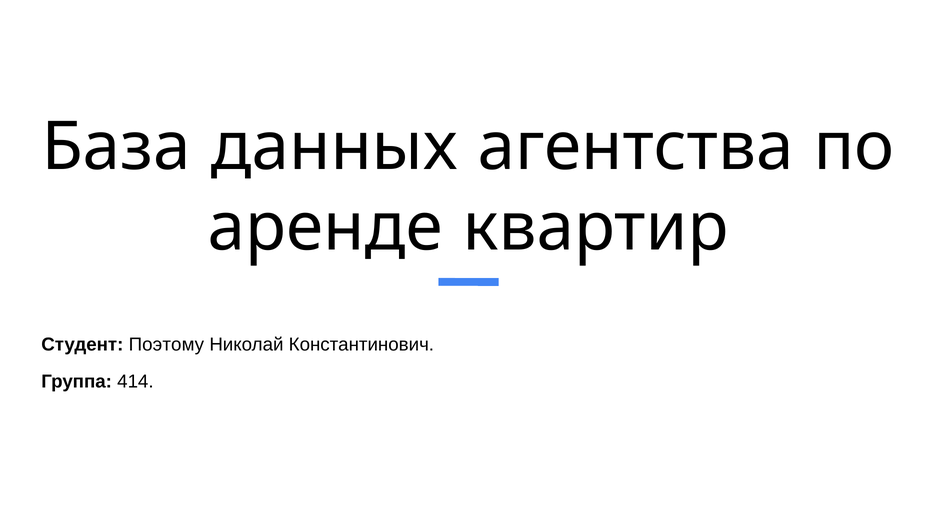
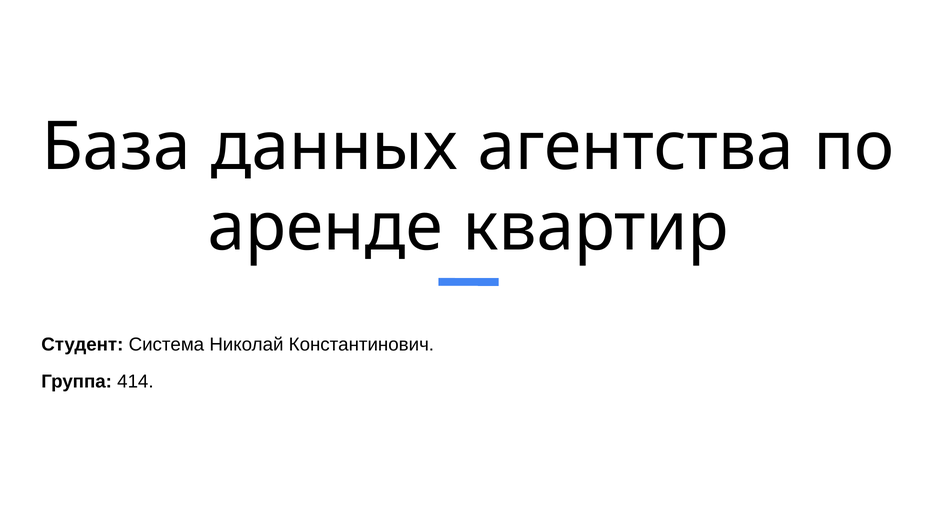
Поэтому: Поэтому -> Система (166, 345)
